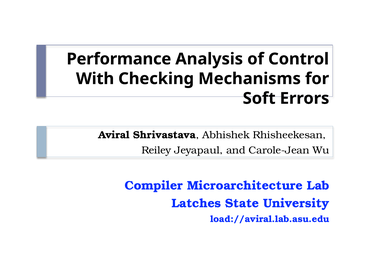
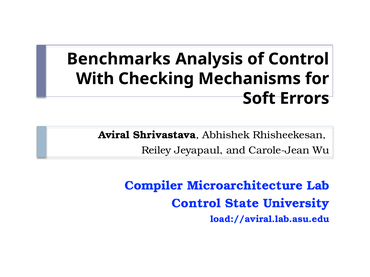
Performance: Performance -> Benchmarks (119, 59)
Latches: Latches -> Control (196, 204)
